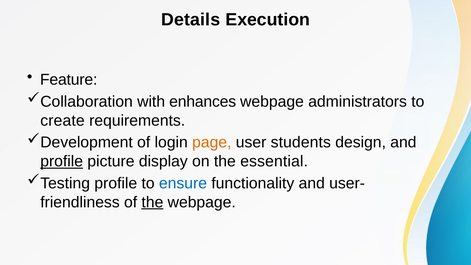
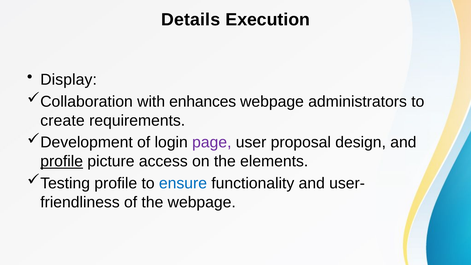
Feature: Feature -> Display (69, 80)
page colour: orange -> purple (212, 142)
students: students -> proposal (301, 142)
display: display -> access (163, 161)
essential: essential -> elements (274, 161)
the underline: present -> none (152, 202)
